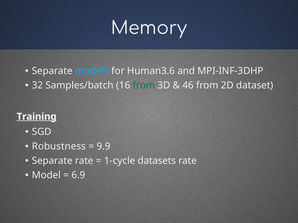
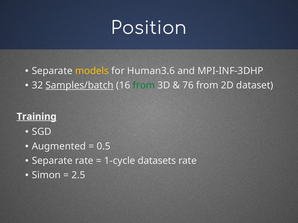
Memory: Memory -> Position (149, 28)
models colour: light blue -> yellow (92, 71)
Samples/batch underline: none -> present (80, 86)
46: 46 -> 76 (188, 86)
Robustness: Robustness -> Augmented (59, 147)
9.9: 9.9 -> 0.5 (104, 147)
Model: Model -> Simon (46, 175)
6.9: 6.9 -> 2.5 (78, 175)
